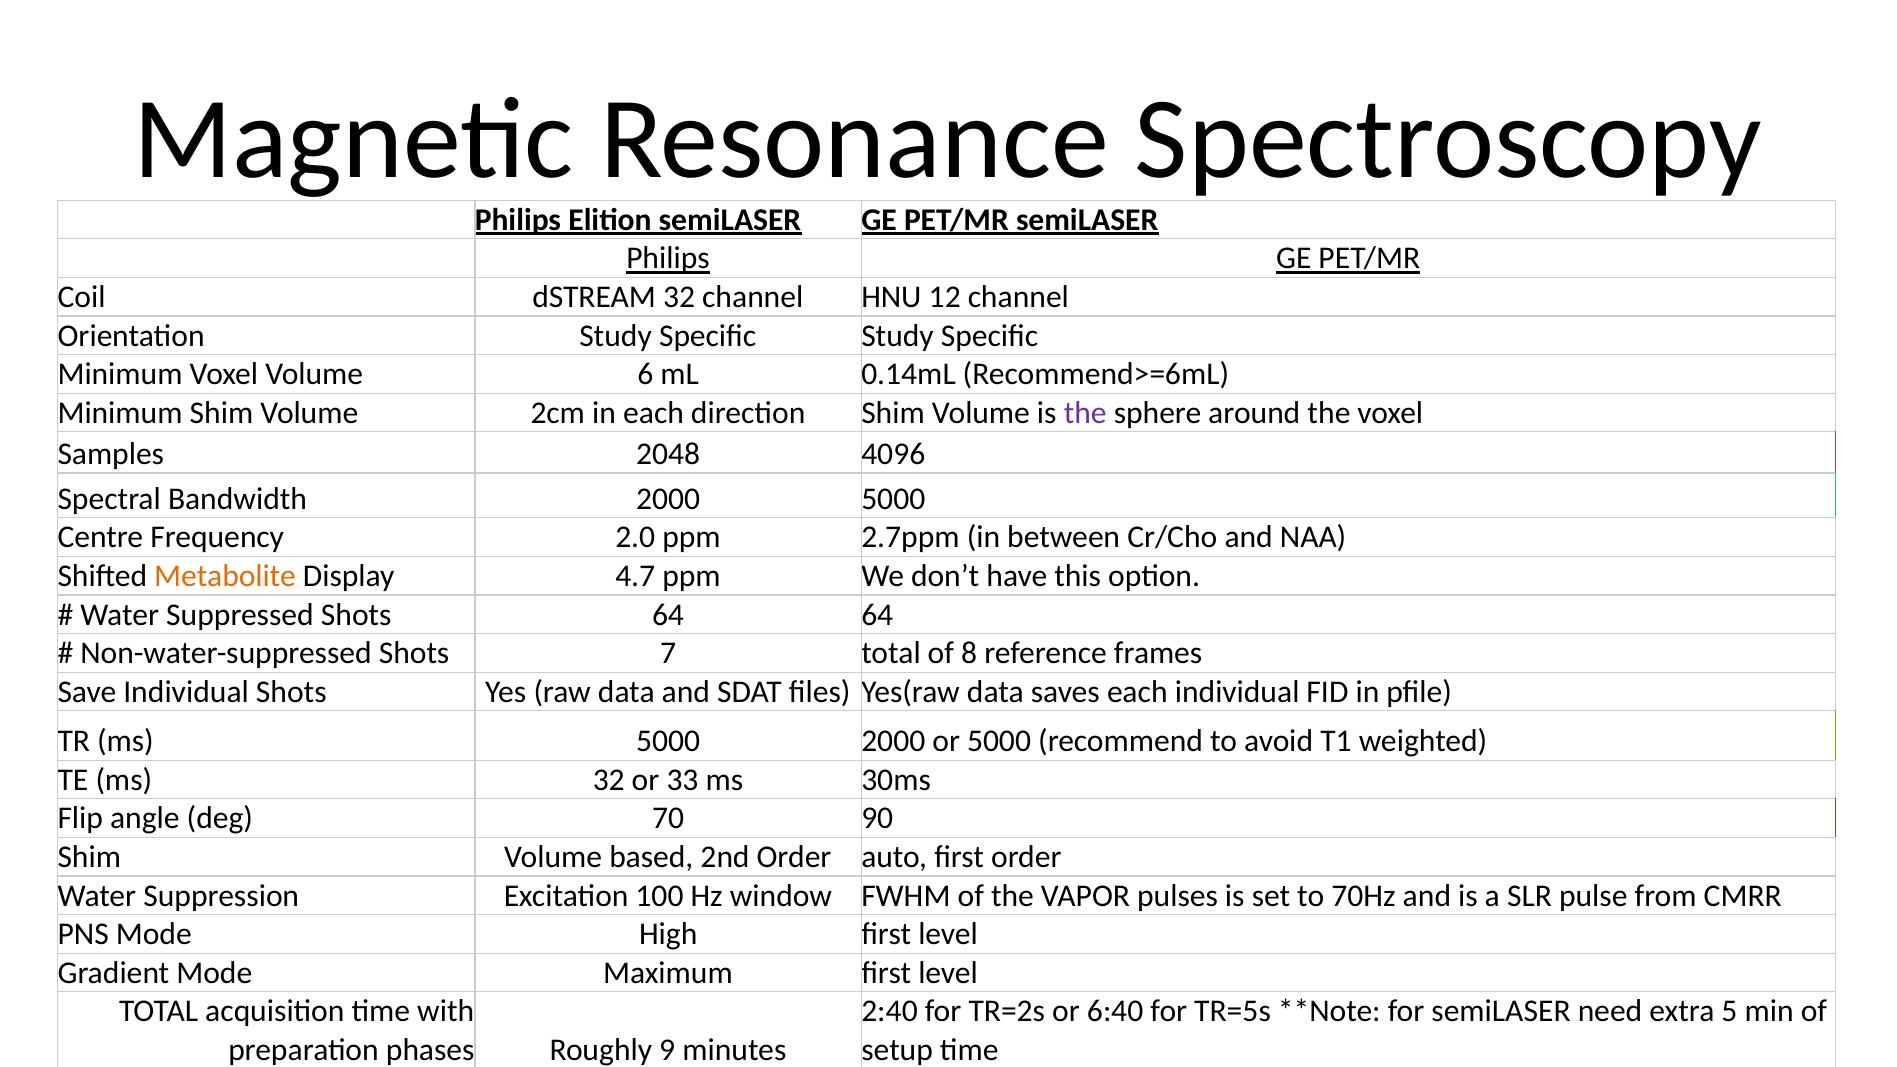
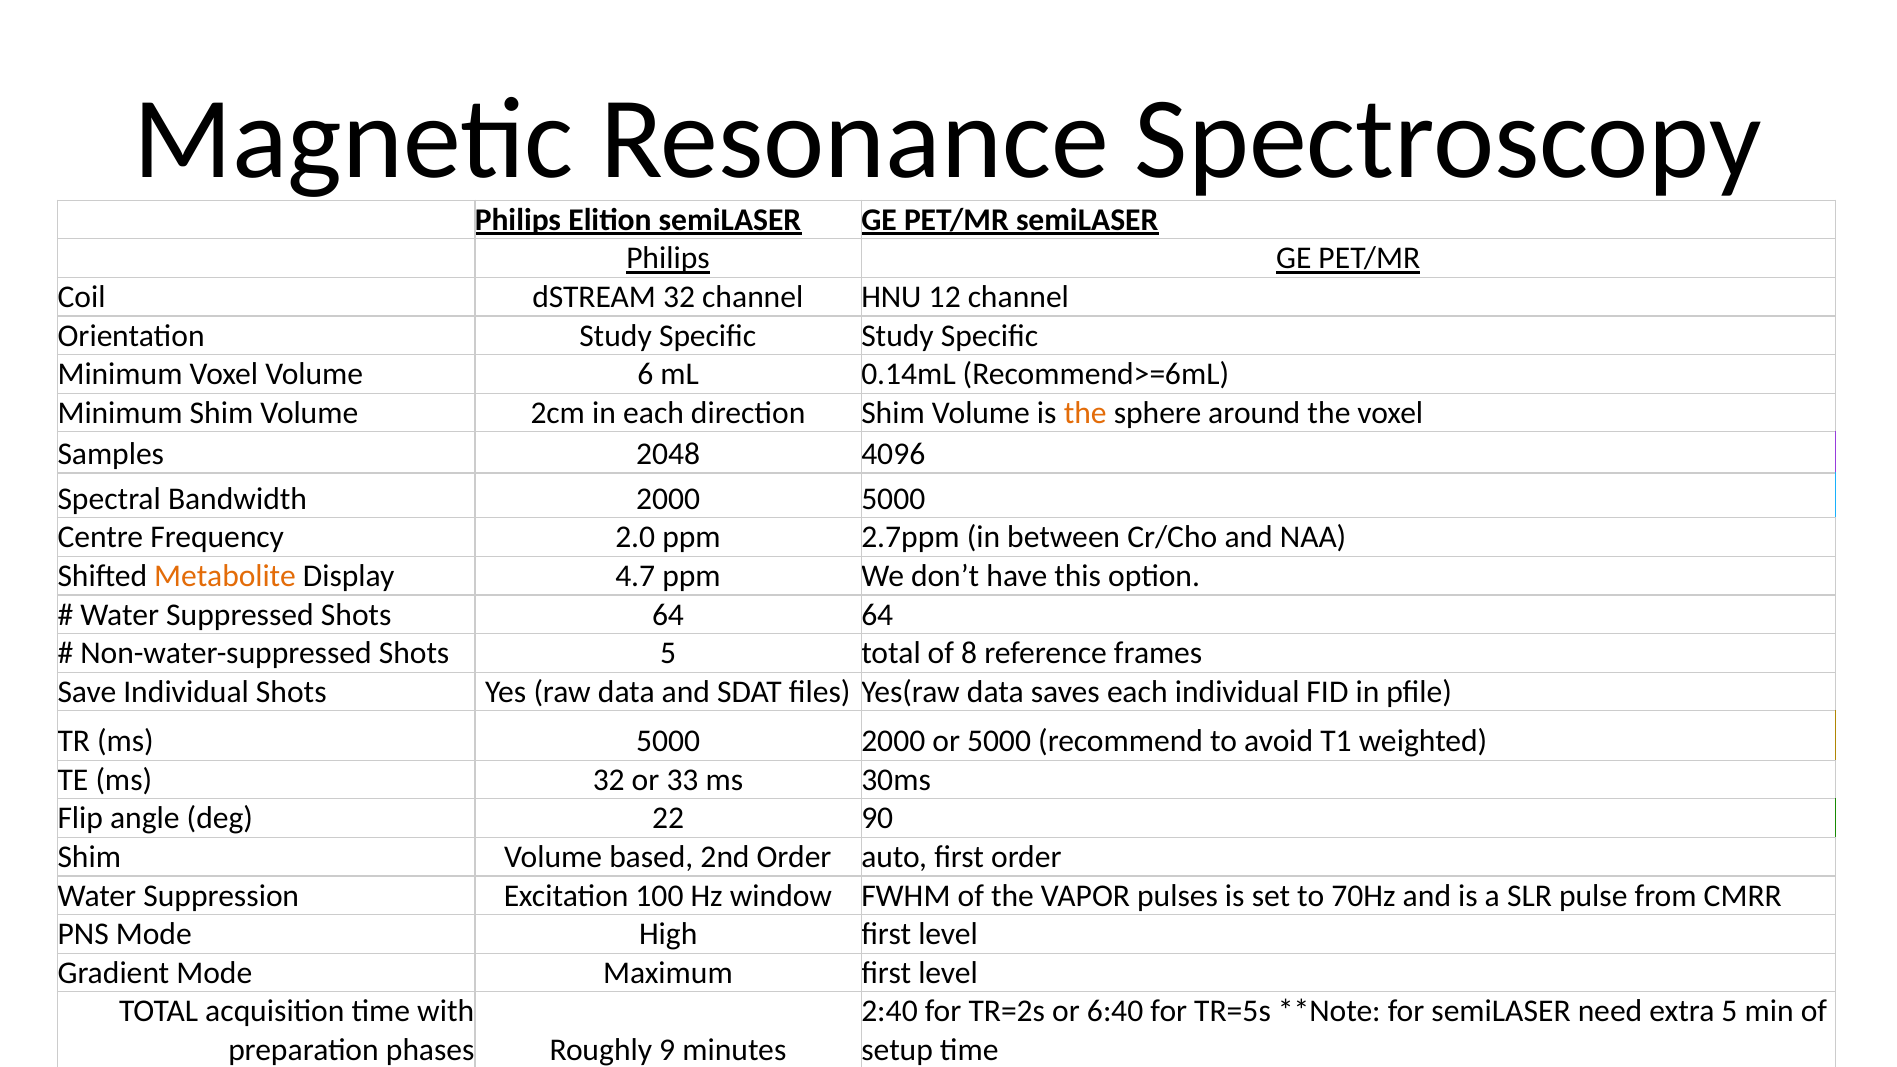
the colour: purple -> orange (1085, 413)
Shots 7: 7 -> 5 (668, 653)
70: 70 -> 22 (668, 819)
